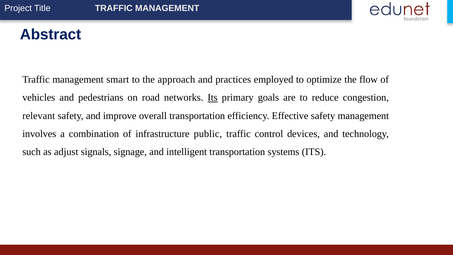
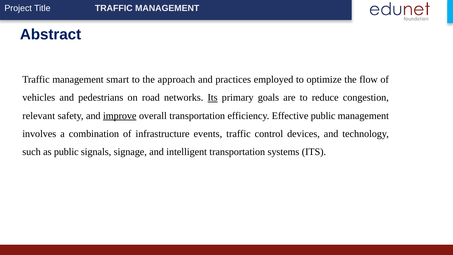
improve underline: none -> present (120, 116)
Effective safety: safety -> public (323, 116)
public: public -> events (208, 134)
as adjust: adjust -> public (66, 152)
